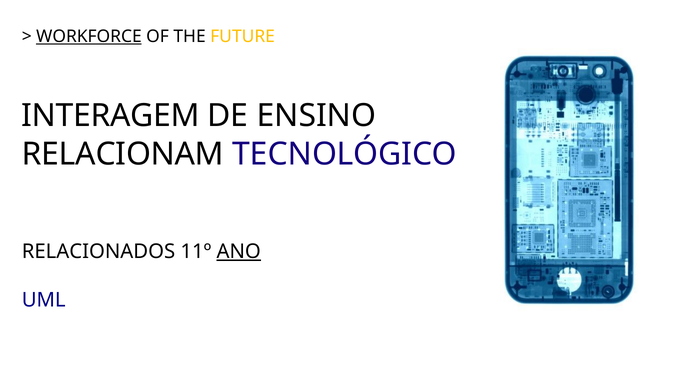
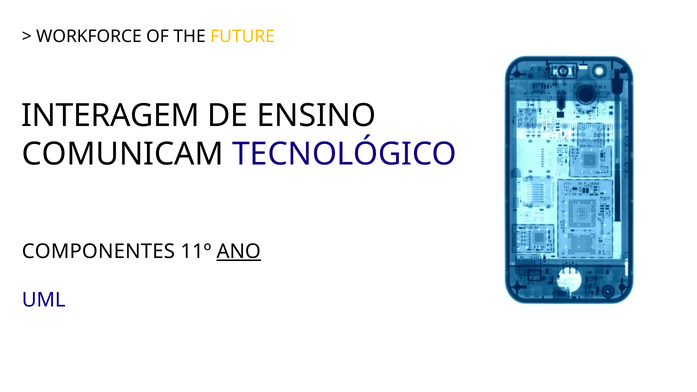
WORKFORCE underline: present -> none (89, 36)
RELACIONAM: RELACIONAM -> COMUNICAM (123, 154)
RELACIONADOS: RELACIONADOS -> COMPONENTES (98, 252)
